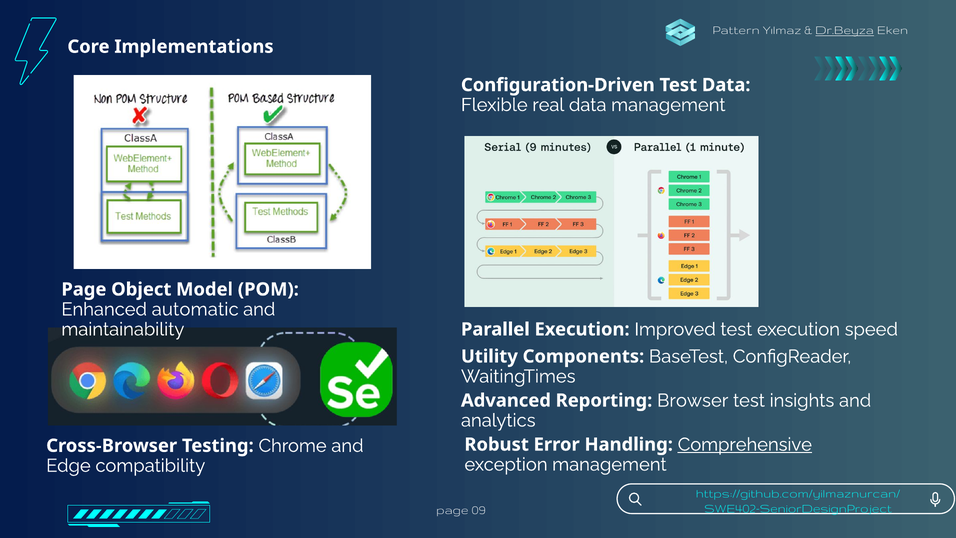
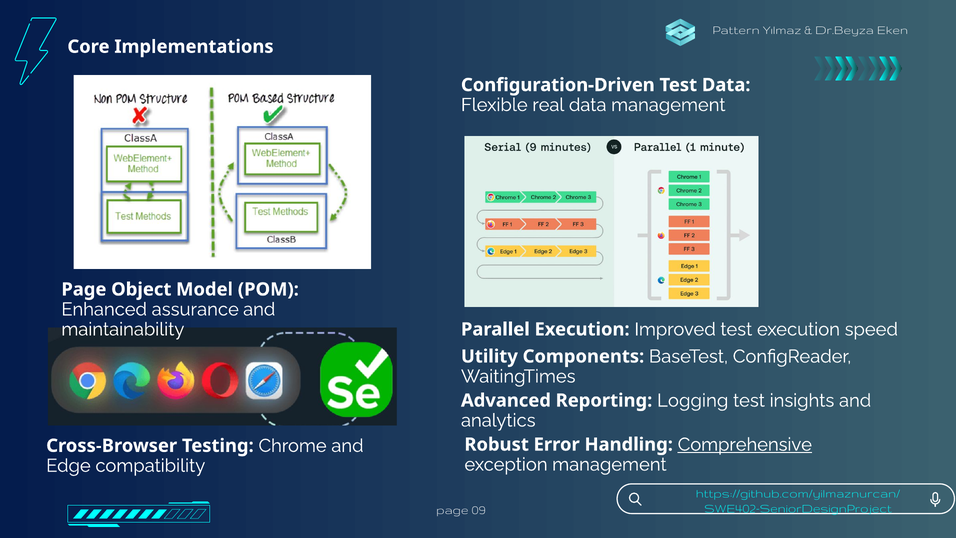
Dr.Beyza underline: present -> none (845, 30)
automatic: automatic -> assurance (195, 309)
Browser: Browser -> Logging (693, 400)
